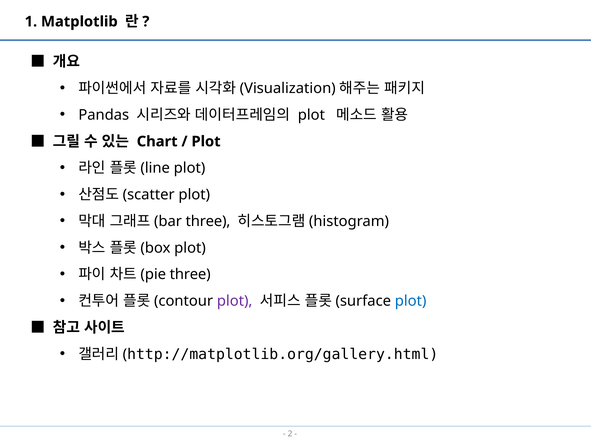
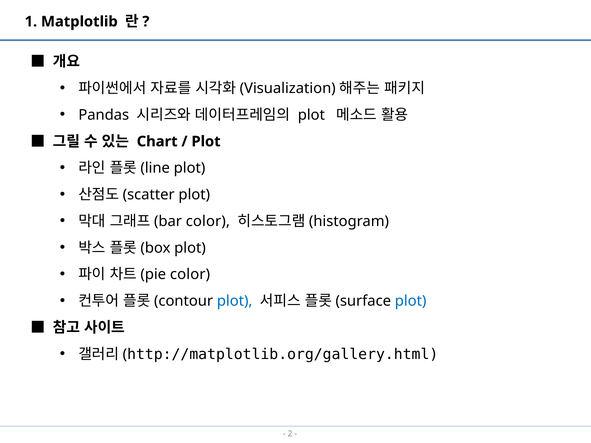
three: three -> color (208, 221)
three: three -> color (190, 275)
plot colour: purple -> blue (235, 301)
